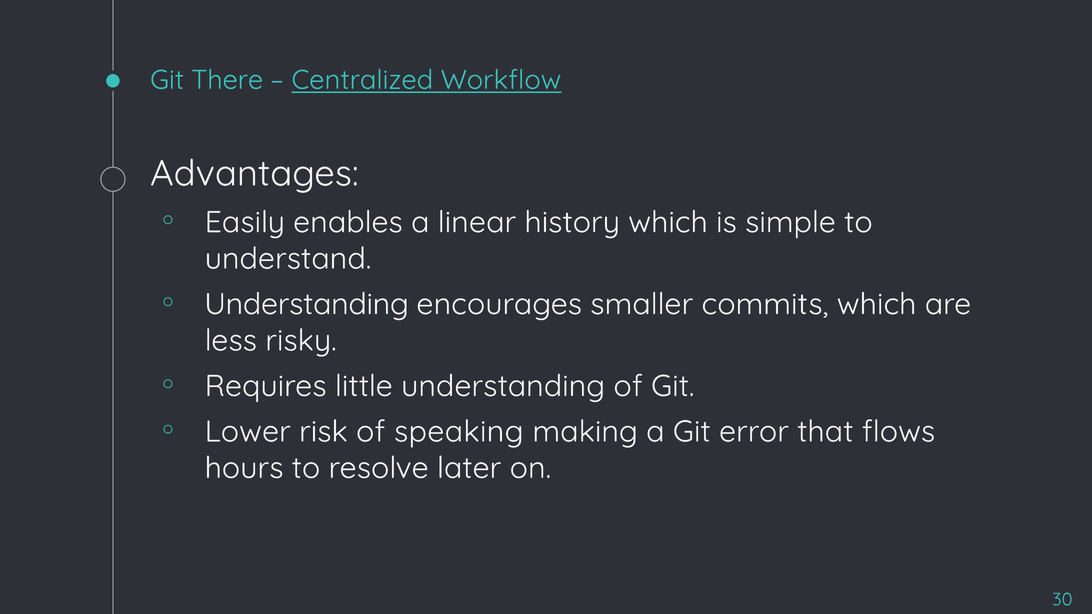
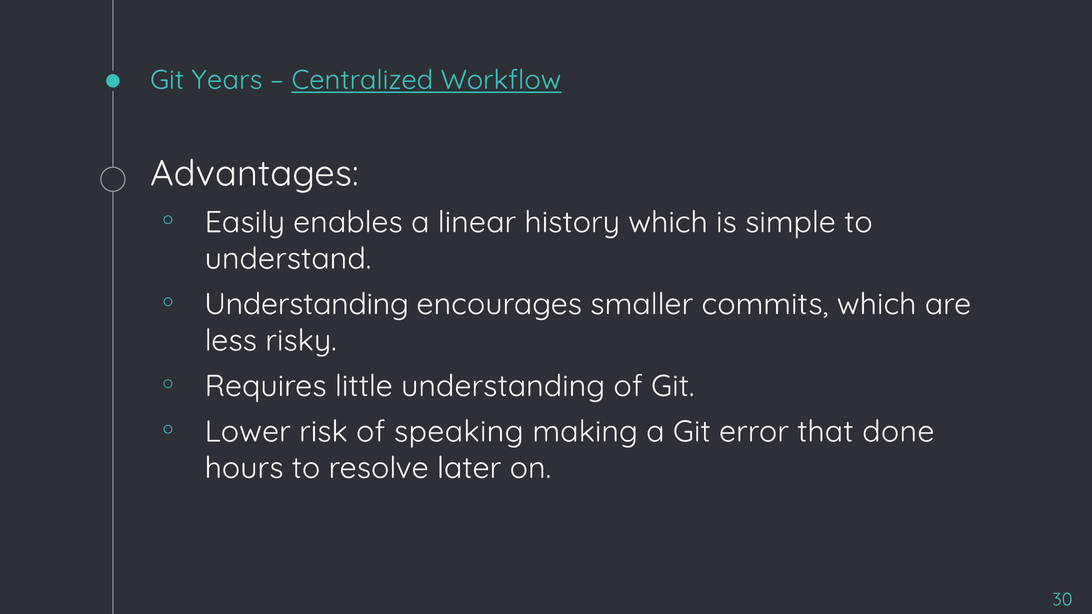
There: There -> Years (227, 80)
flows: flows -> done (898, 432)
